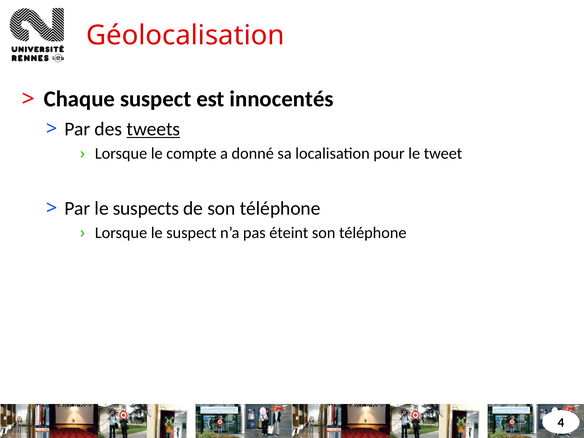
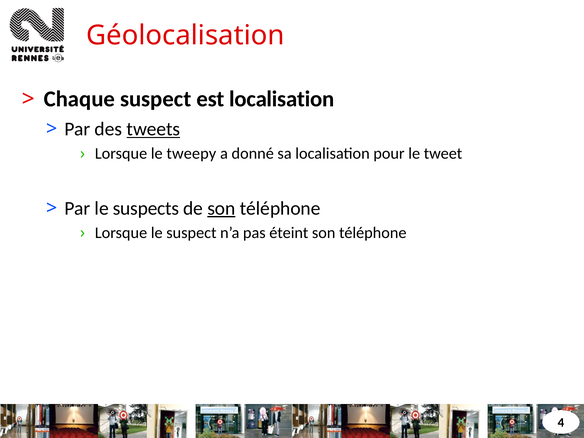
est innocentés: innocentés -> localisation (282, 99)
compte: compte -> tweepy (191, 154)
son underline: none -> present (221, 208)
